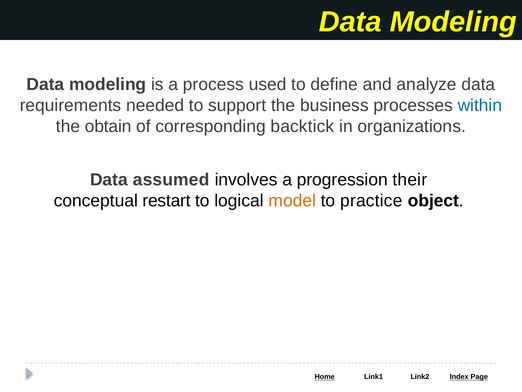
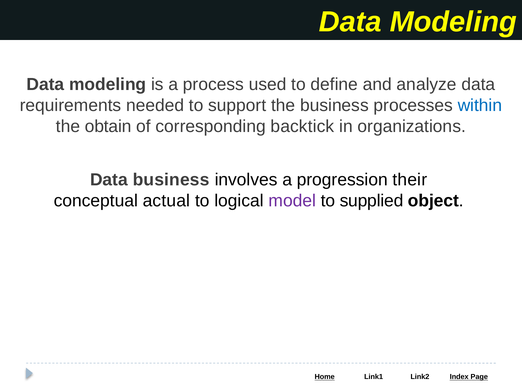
Data assumed: assumed -> business (171, 180)
restart: restart -> actual (166, 200)
model colour: orange -> purple (292, 200)
practice: practice -> supplied (372, 200)
